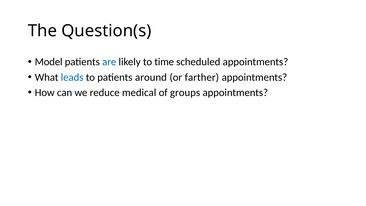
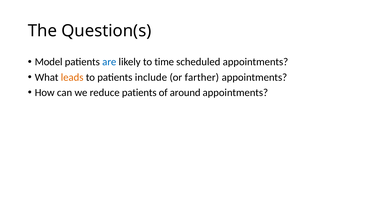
leads colour: blue -> orange (72, 77)
around: around -> include (151, 77)
reduce medical: medical -> patients (139, 93)
groups: groups -> around (185, 93)
